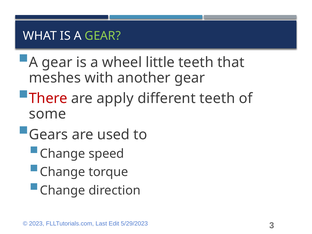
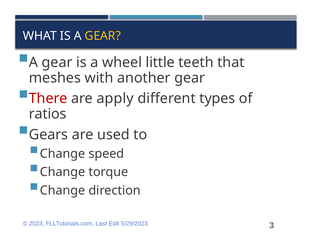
GEAR colour: light green -> yellow (103, 36)
different teeth: teeth -> types (217, 99)
some: some -> ratios (48, 114)
